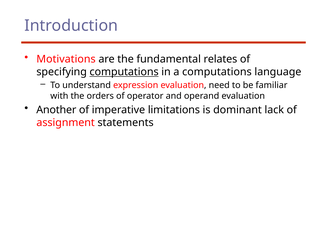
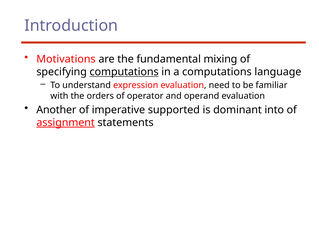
relates: relates -> mixing (220, 59)
limitations: limitations -> supported (174, 110)
lack: lack -> into (274, 110)
assignment underline: none -> present (66, 123)
